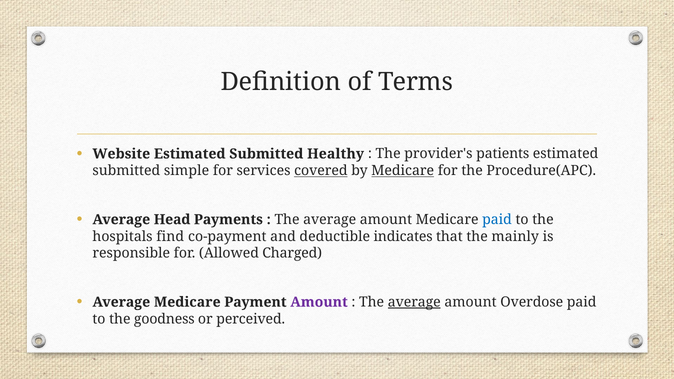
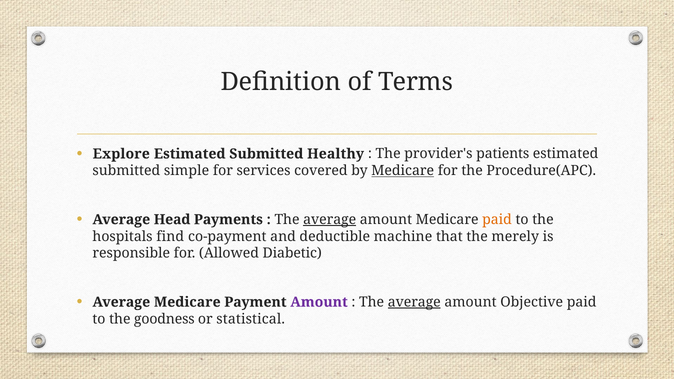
Website: Website -> Explore (121, 154)
covered underline: present -> none (321, 171)
average underline: none -> present (330, 220)
paid colour: blue -> orange (497, 220)
indicates: indicates -> machine (403, 236)
mainly: mainly -> merely (515, 236)
Charged: Charged -> Diabetic (292, 253)
Overdose: Overdose -> Objective (532, 302)
perceived: perceived -> statistical (251, 319)
